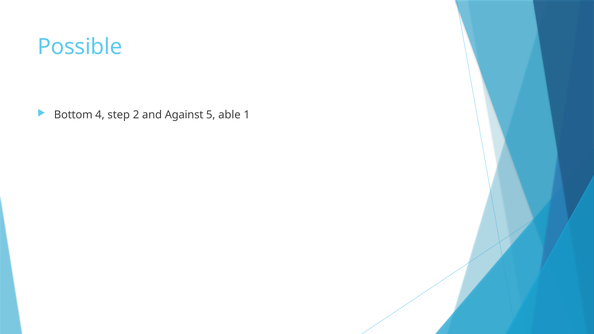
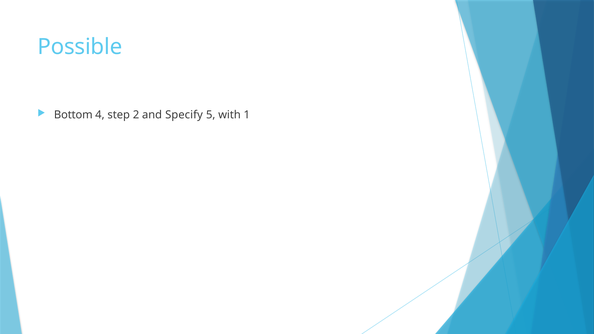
Against: Against -> Specify (184, 115)
able: able -> with (229, 115)
